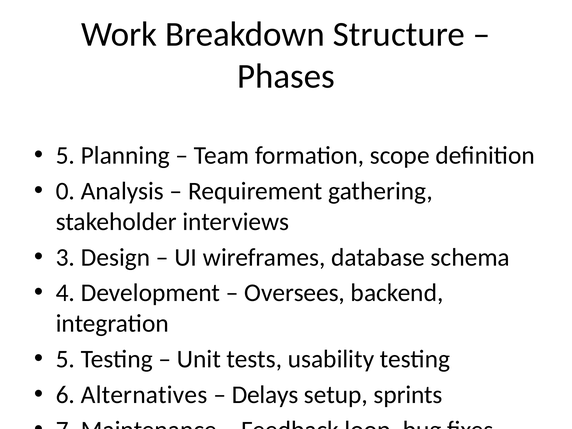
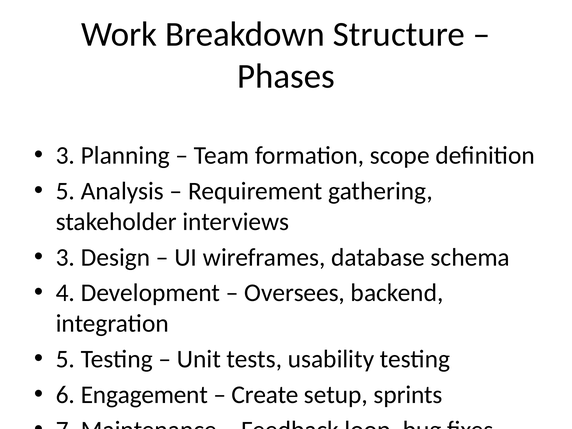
5: 5 -> 3 (65, 156)
0: 0 -> 5 (65, 191)
Alternatives: Alternatives -> Engagement (144, 395)
Delays: Delays -> Create (265, 395)
